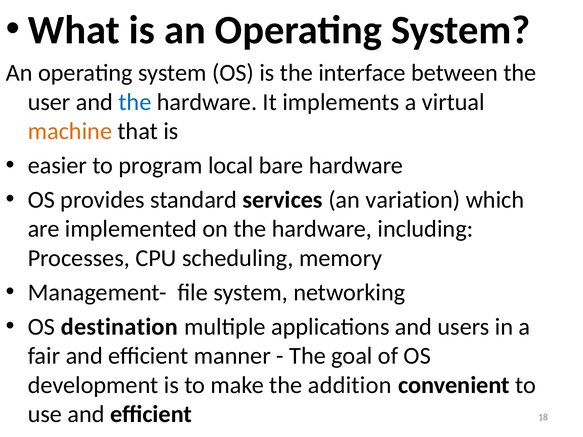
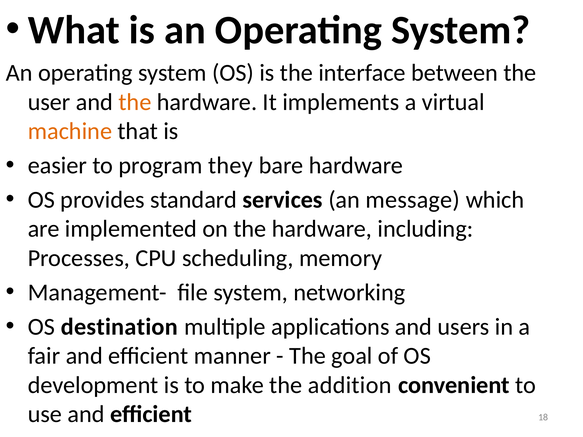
the colour: blue -> orange (135, 102)
local: local -> they (231, 166)
variation: variation -> message (413, 200)
